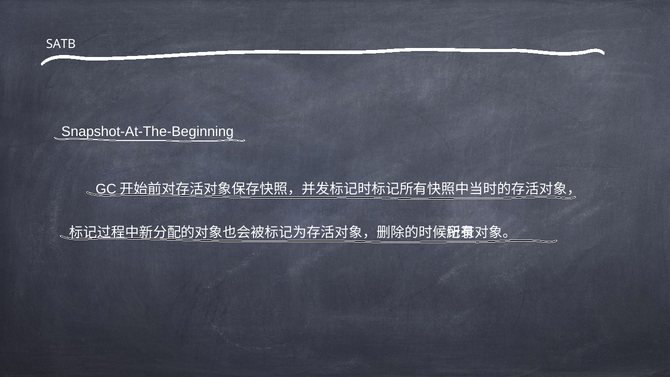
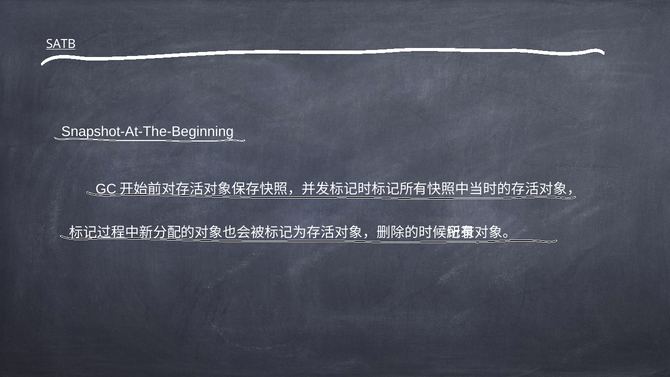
SATB underline: none -> present (61, 44)
